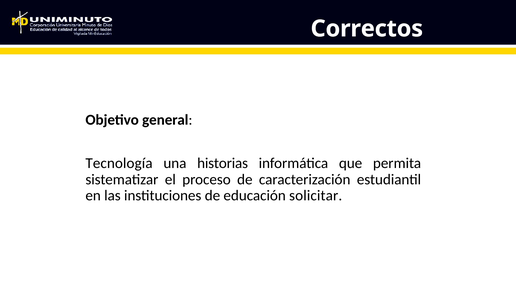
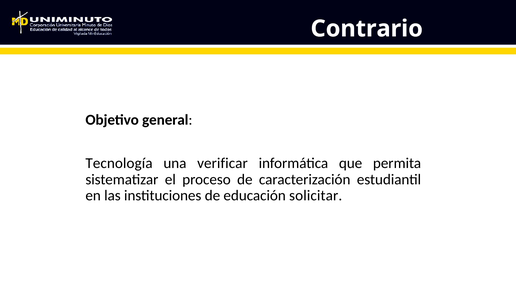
Correctos: Correctos -> Contrario (367, 29)
historias: historias -> verificar (222, 163)
